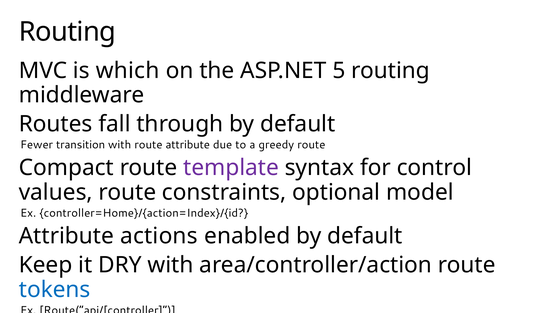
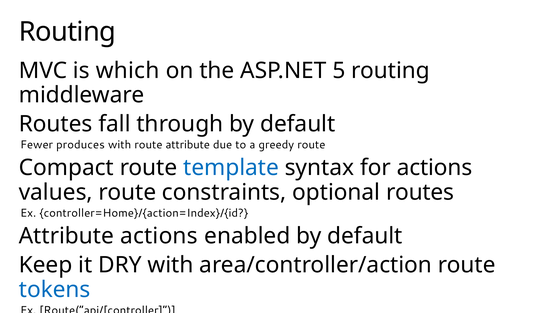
transition: transition -> produces (80, 145)
template colour: purple -> blue (231, 168)
for control: control -> actions (435, 168)
optional model: model -> routes (420, 192)
